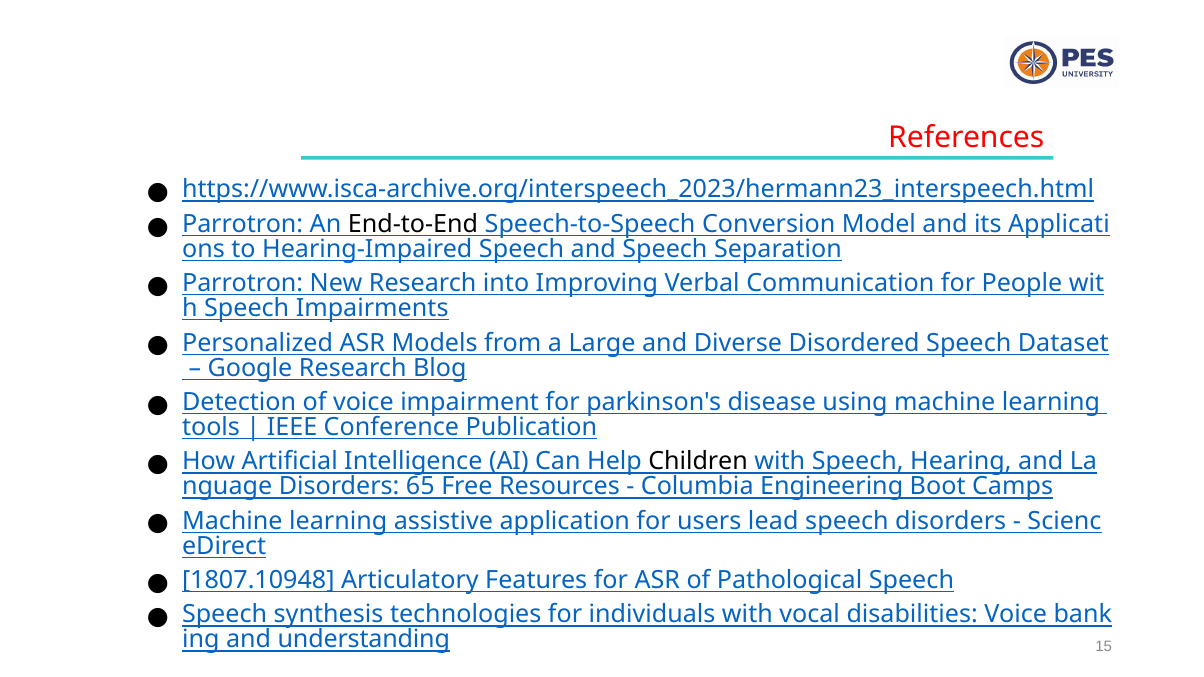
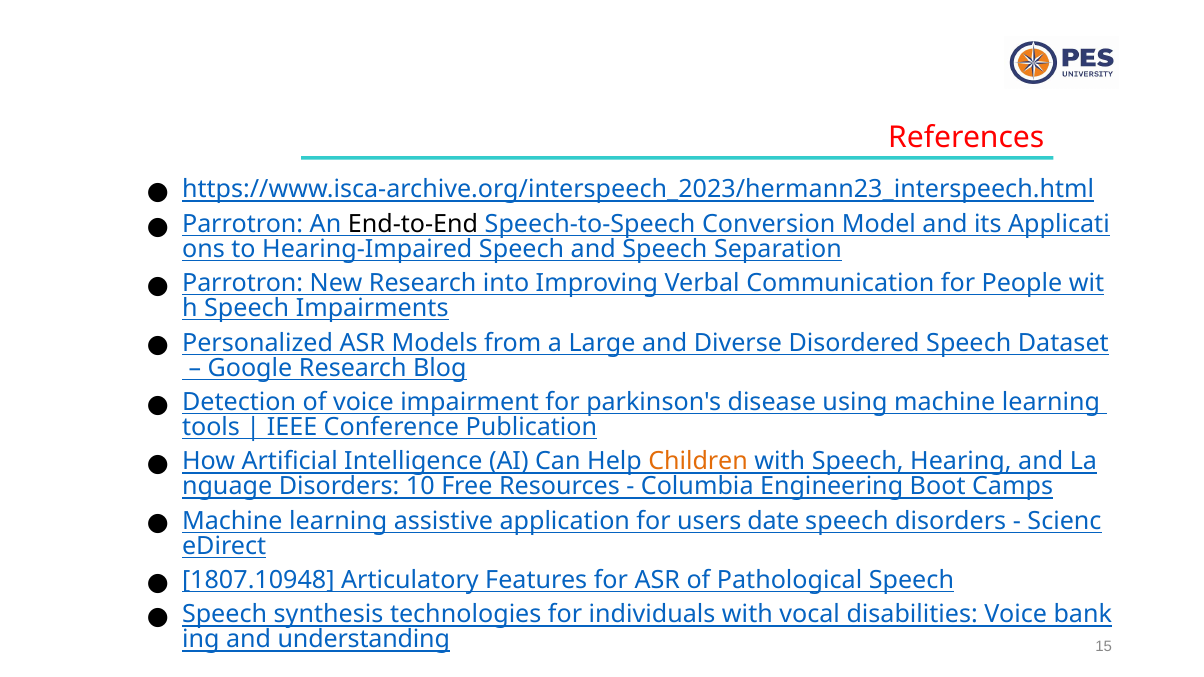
Children colour: black -> orange (698, 462)
65: 65 -> 10 (420, 487)
lead: lead -> date (773, 521)
